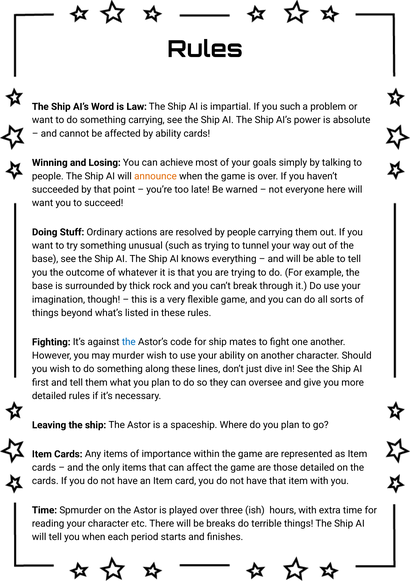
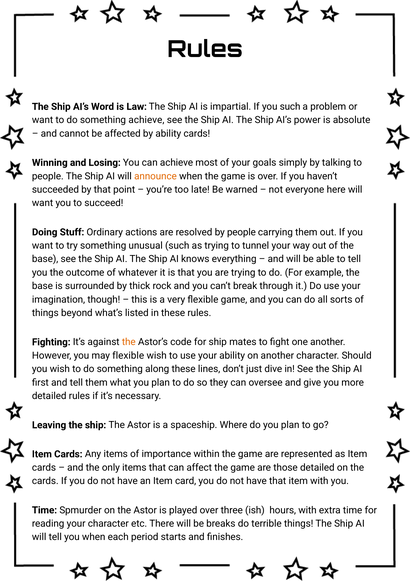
something carrying: carrying -> achieve (146, 120)
the colour: blue -> orange (129, 343)
may murder: murder -> flexible (128, 356)
